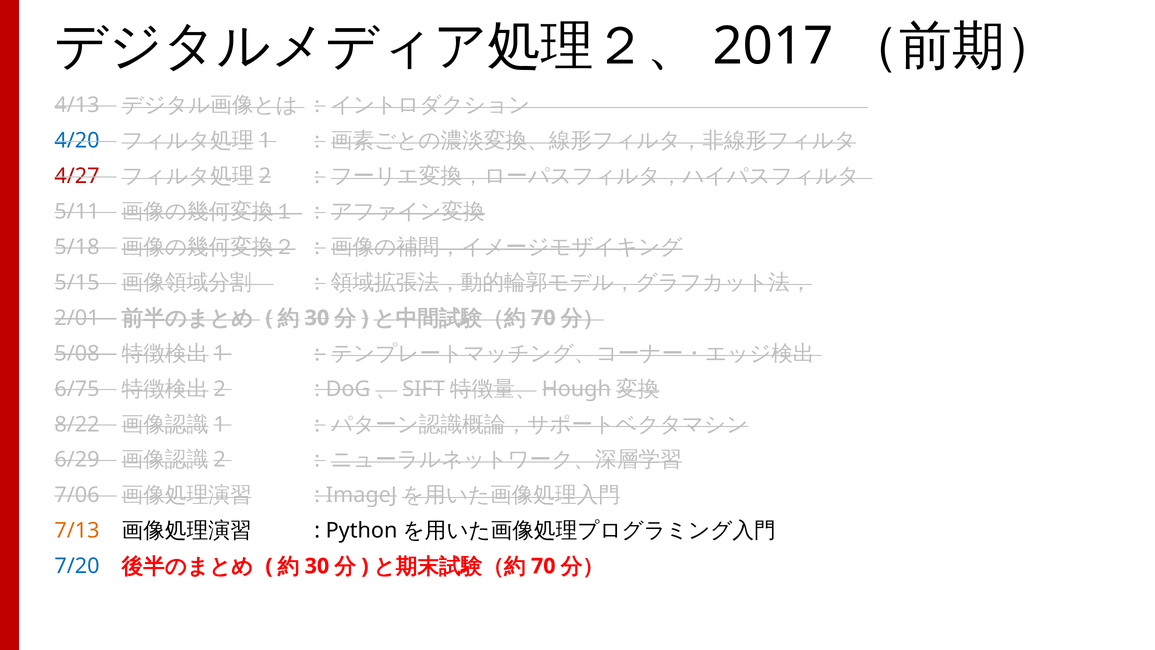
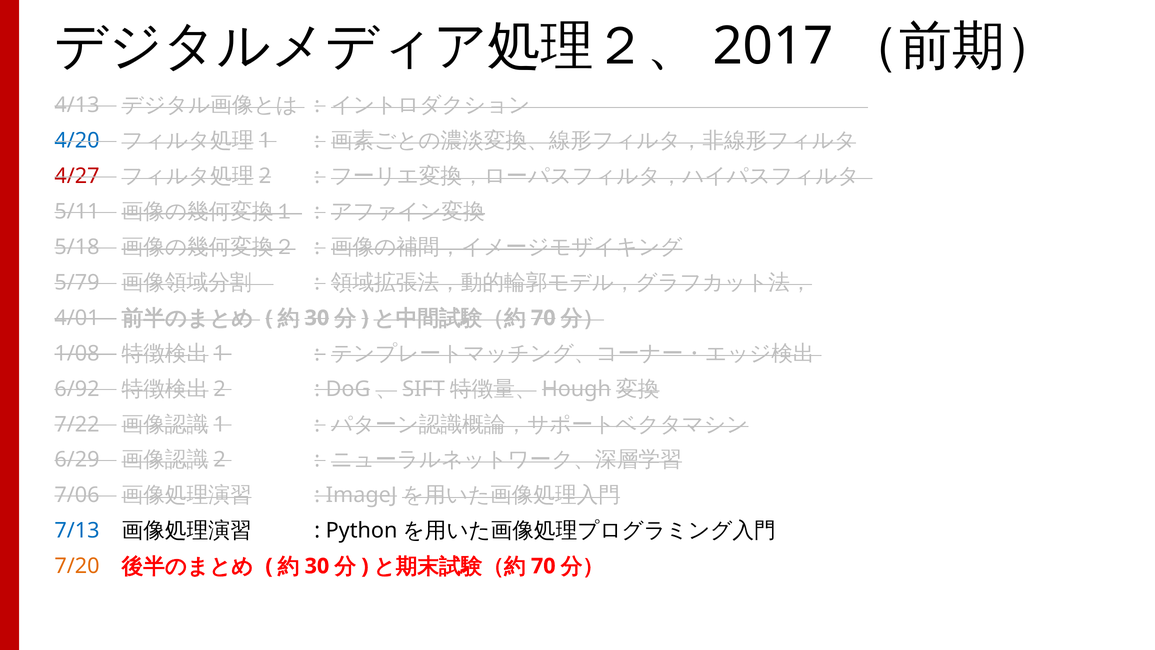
5/15: 5/15 -> 5/79 (77, 282)
2/01: 2/01 -> 4/01 (77, 318)
5/08: 5/08 -> 1/08 (77, 353)
6/75: 6/75 -> 6/92 (77, 389)
8/22: 8/22 -> 7/22 (77, 424)
7/13 colour: orange -> blue (77, 530)
7/20 colour: blue -> orange (77, 566)
